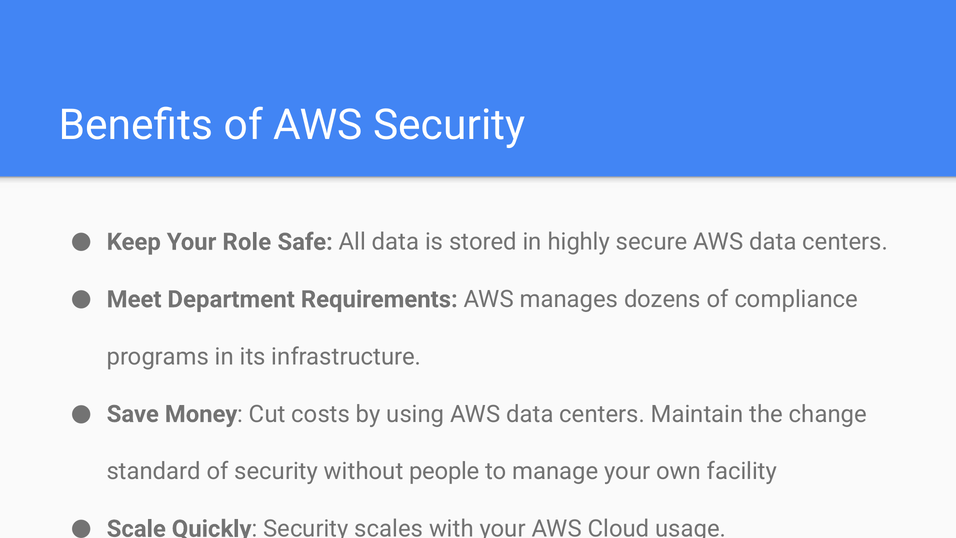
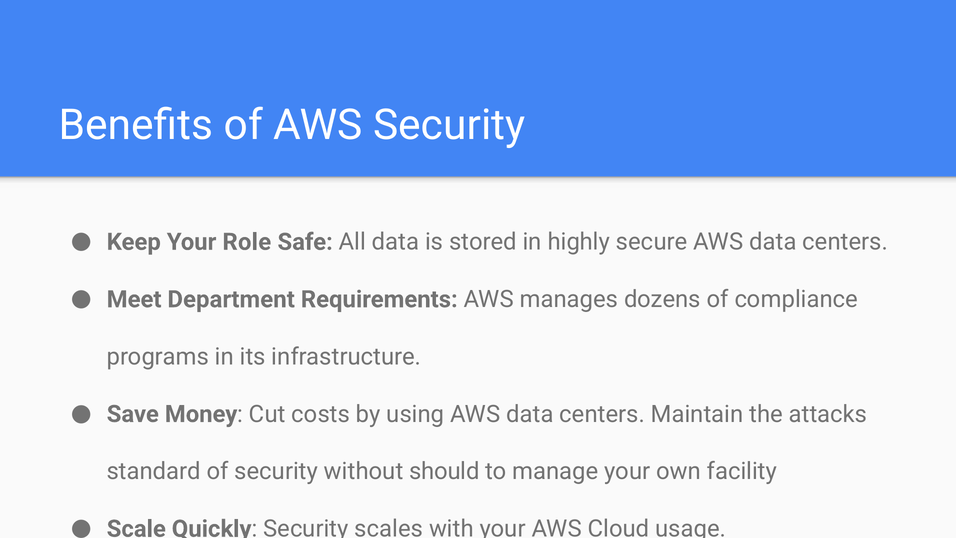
change: change -> attacks (828, 414)
people: people -> should (444, 471)
